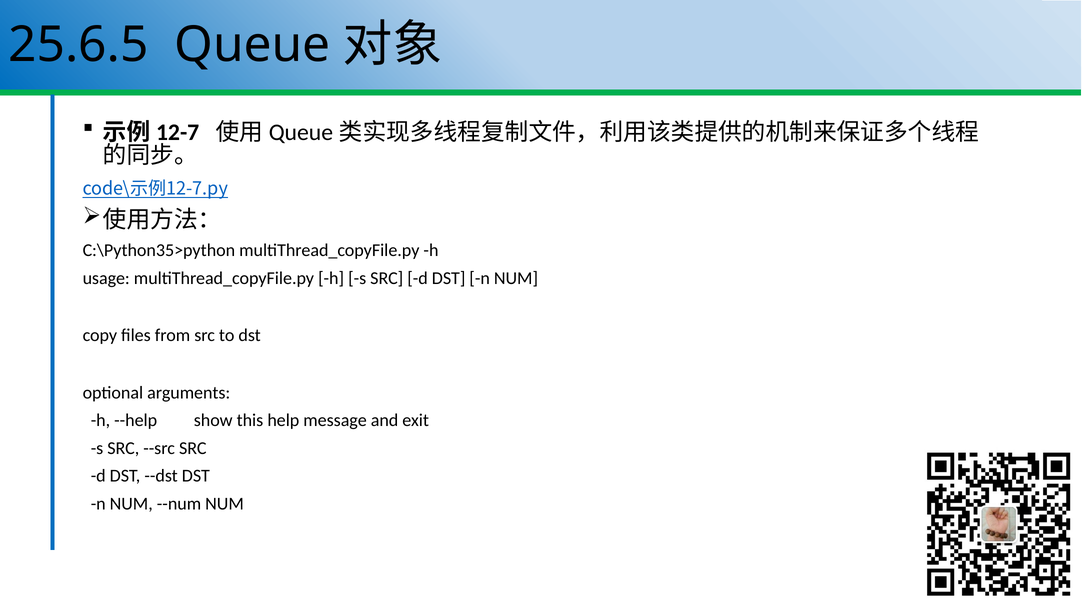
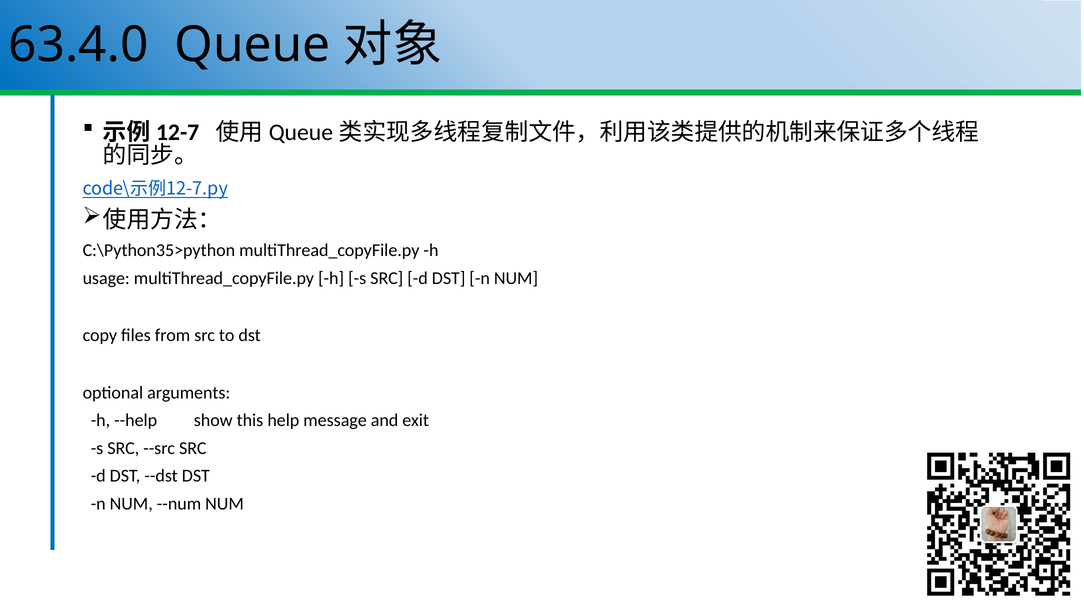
25.6.5: 25.6.5 -> 63.4.0 (78, 45)
